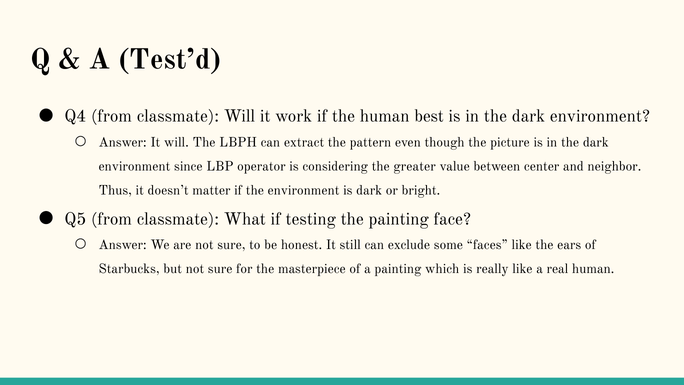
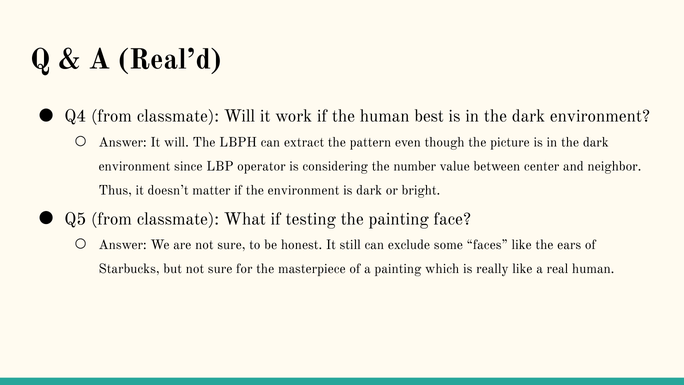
Test’d: Test’d -> Real’d (170, 59)
greater: greater -> number (415, 166)
